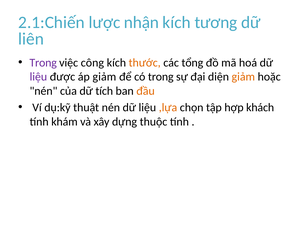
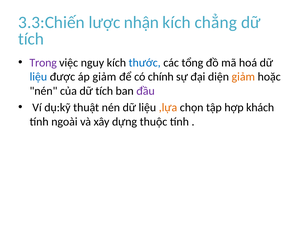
2.1:Chiến: 2.1:Chiến -> 3.3:Chiến (51, 22)
tương: tương -> chẳng (216, 22)
liên: liên -> tích (31, 39)
công: công -> nguy (92, 63)
thước colour: orange -> blue (145, 63)
liệu colour: purple -> blue (38, 77)
có trong: trong -> chính (161, 77)
đầu colour: orange -> purple (146, 91)
khám: khám -> ngoài (64, 122)
